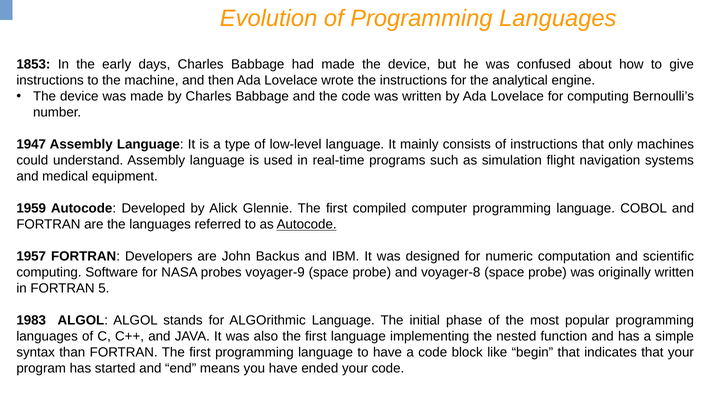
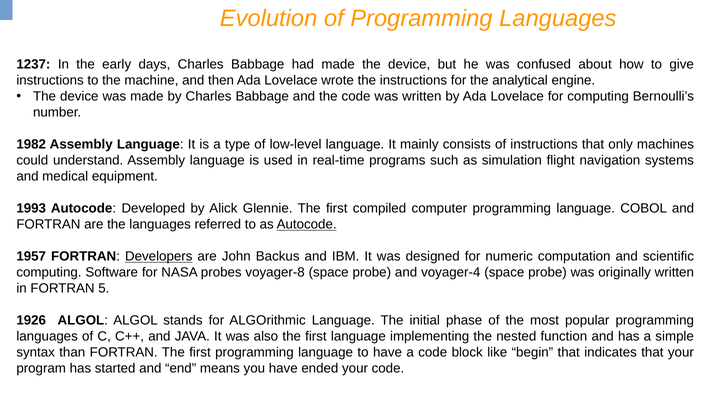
1853: 1853 -> 1237 (33, 65)
1947: 1947 -> 1982 (31, 145)
1959: 1959 -> 1993 (31, 208)
Developers underline: none -> present (159, 256)
voyager-9: voyager-9 -> voyager-8 (275, 272)
voyager-8: voyager-8 -> voyager-4 (451, 272)
1983: 1983 -> 1926 (31, 320)
